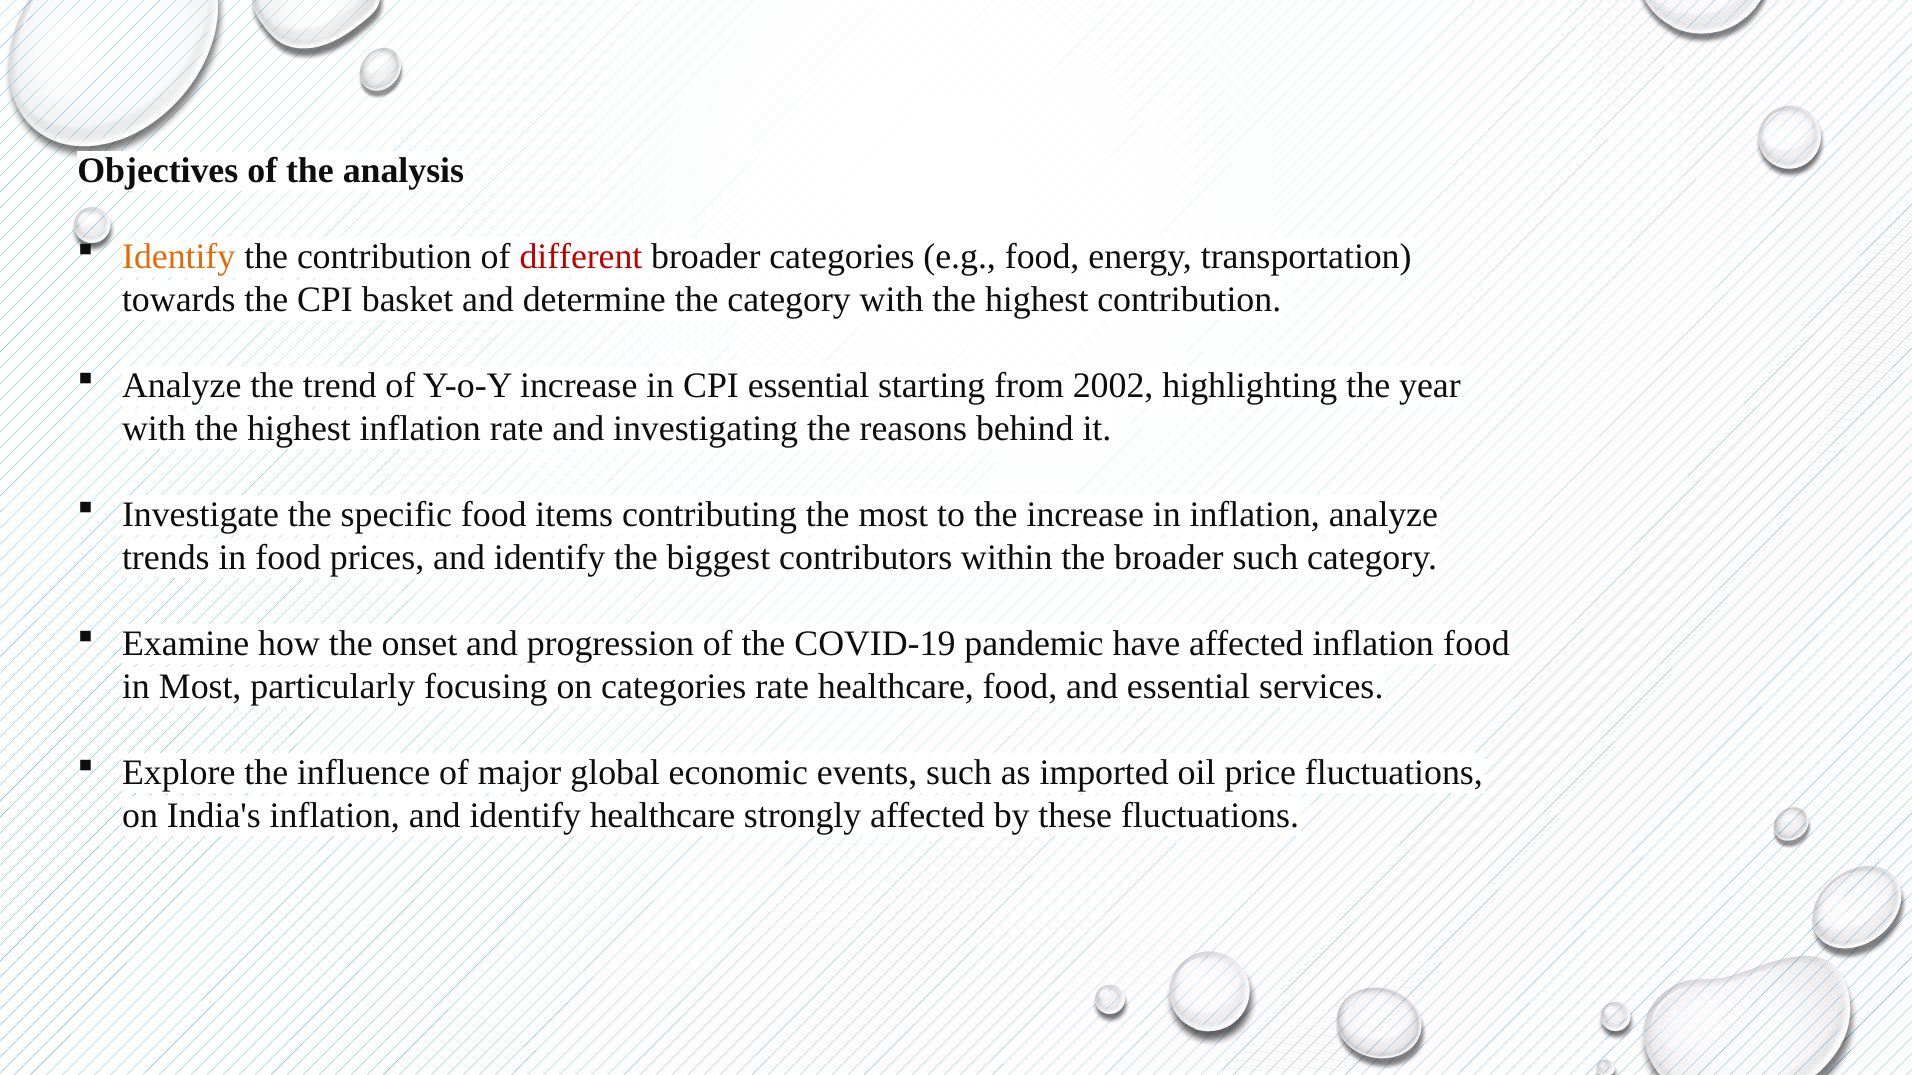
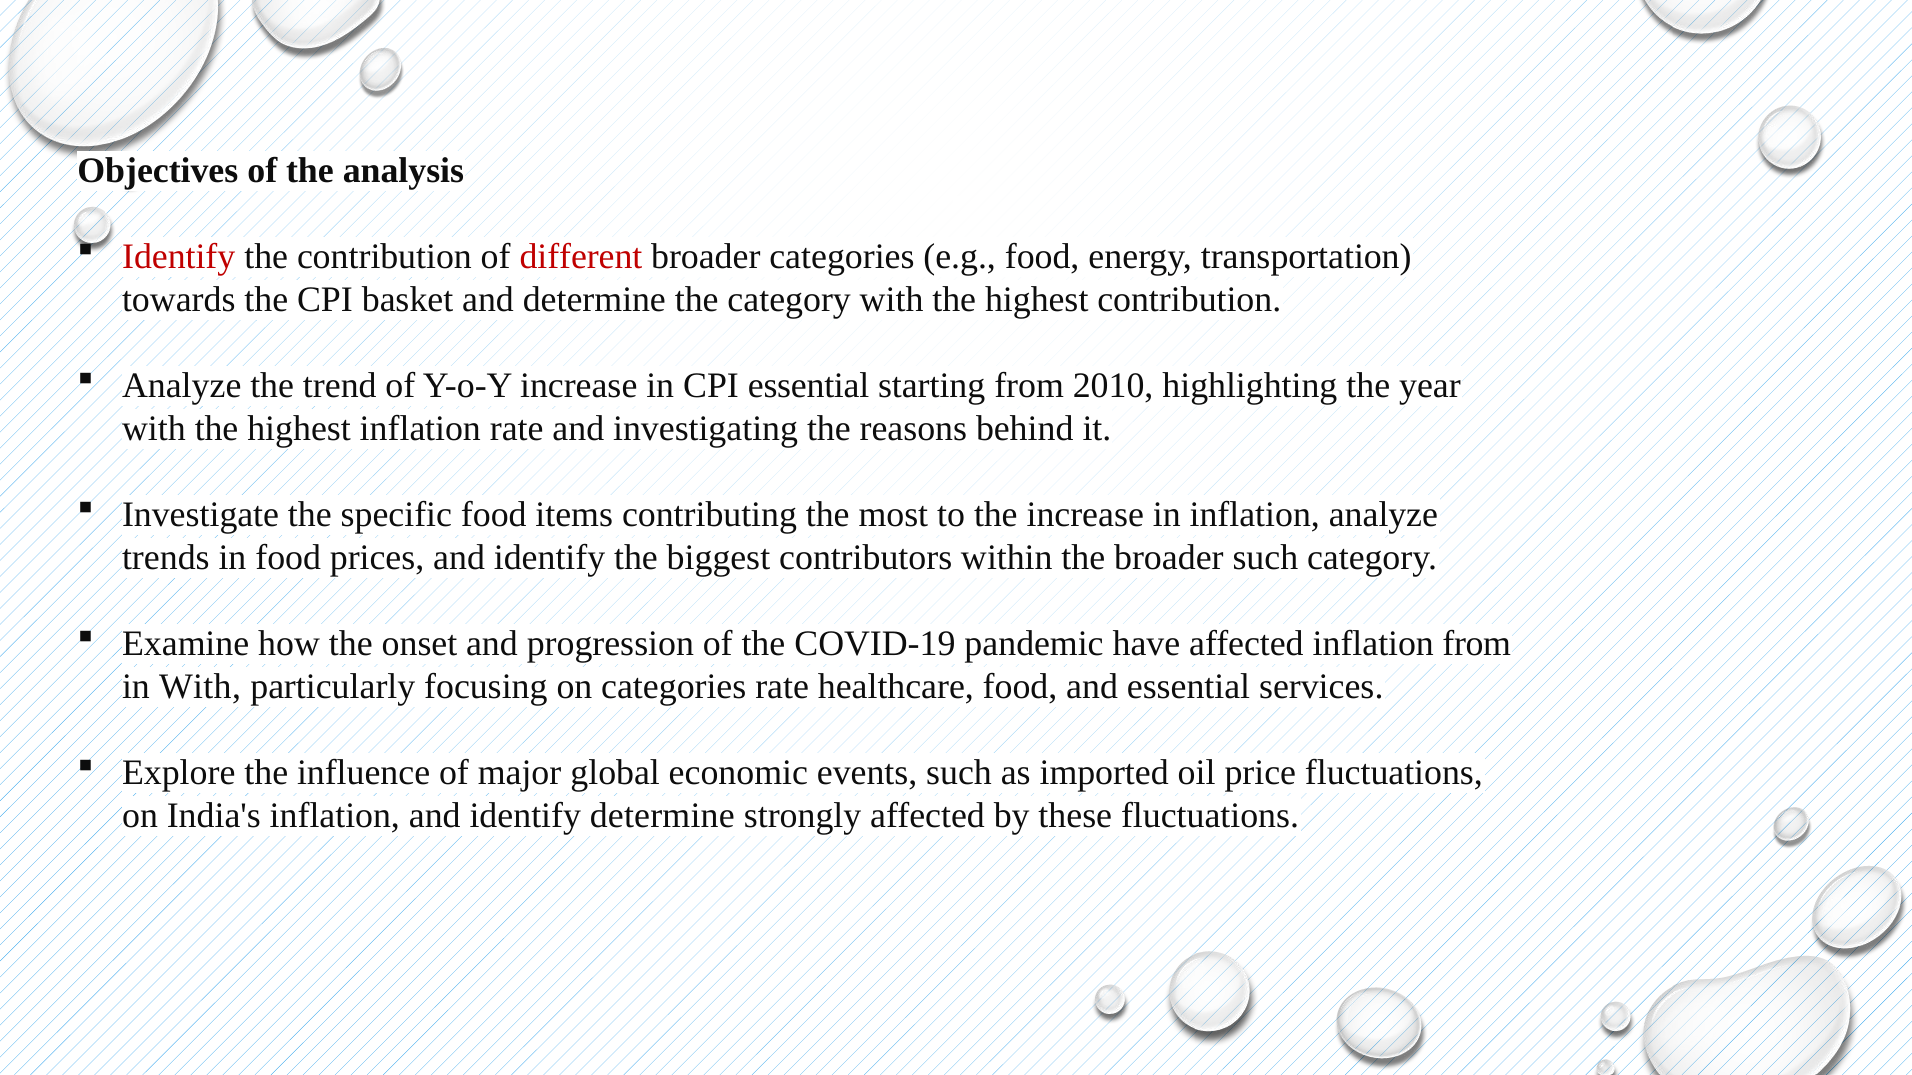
Identify colour: orange -> red (179, 257)
2002: 2002 -> 2010 (1113, 386)
inflation food: food -> from (1477, 644)
in Most: Most -> With (200, 687)
identify healthcare: healthcare -> determine (662, 816)
